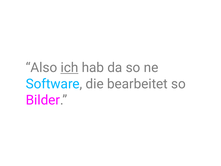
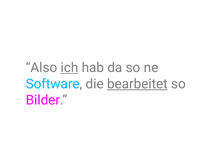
bearbeitet underline: none -> present (137, 84)
